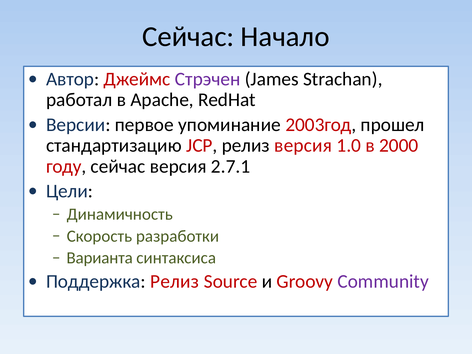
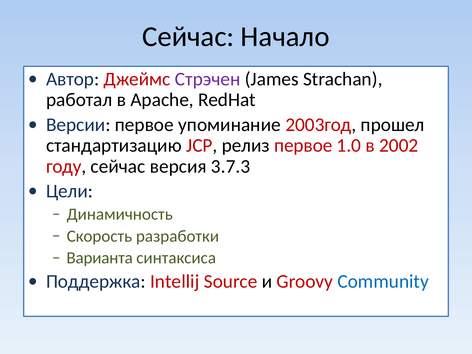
релиз версия: версия -> первое (303, 146)
2000: 2000 -> 2002 (399, 146)
2.7.1: 2.7.1 -> 3.7.3 (231, 166)
Поддержка Релиз: Релиз -> Intellij (175, 281)
Community colour: purple -> blue (383, 281)
